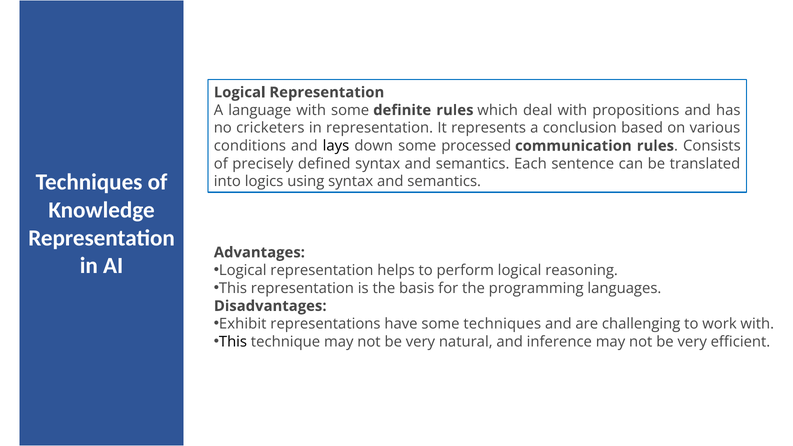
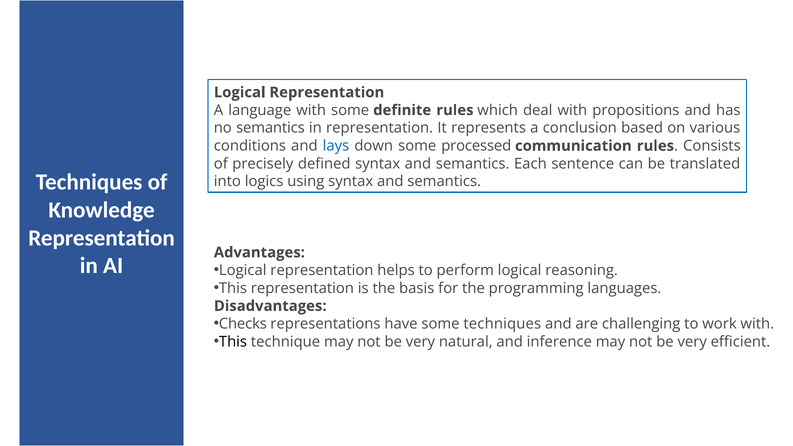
no cricketers: cricketers -> semantics (270, 128)
lays colour: black -> blue (336, 146)
Exhibit: Exhibit -> Checks (243, 324)
